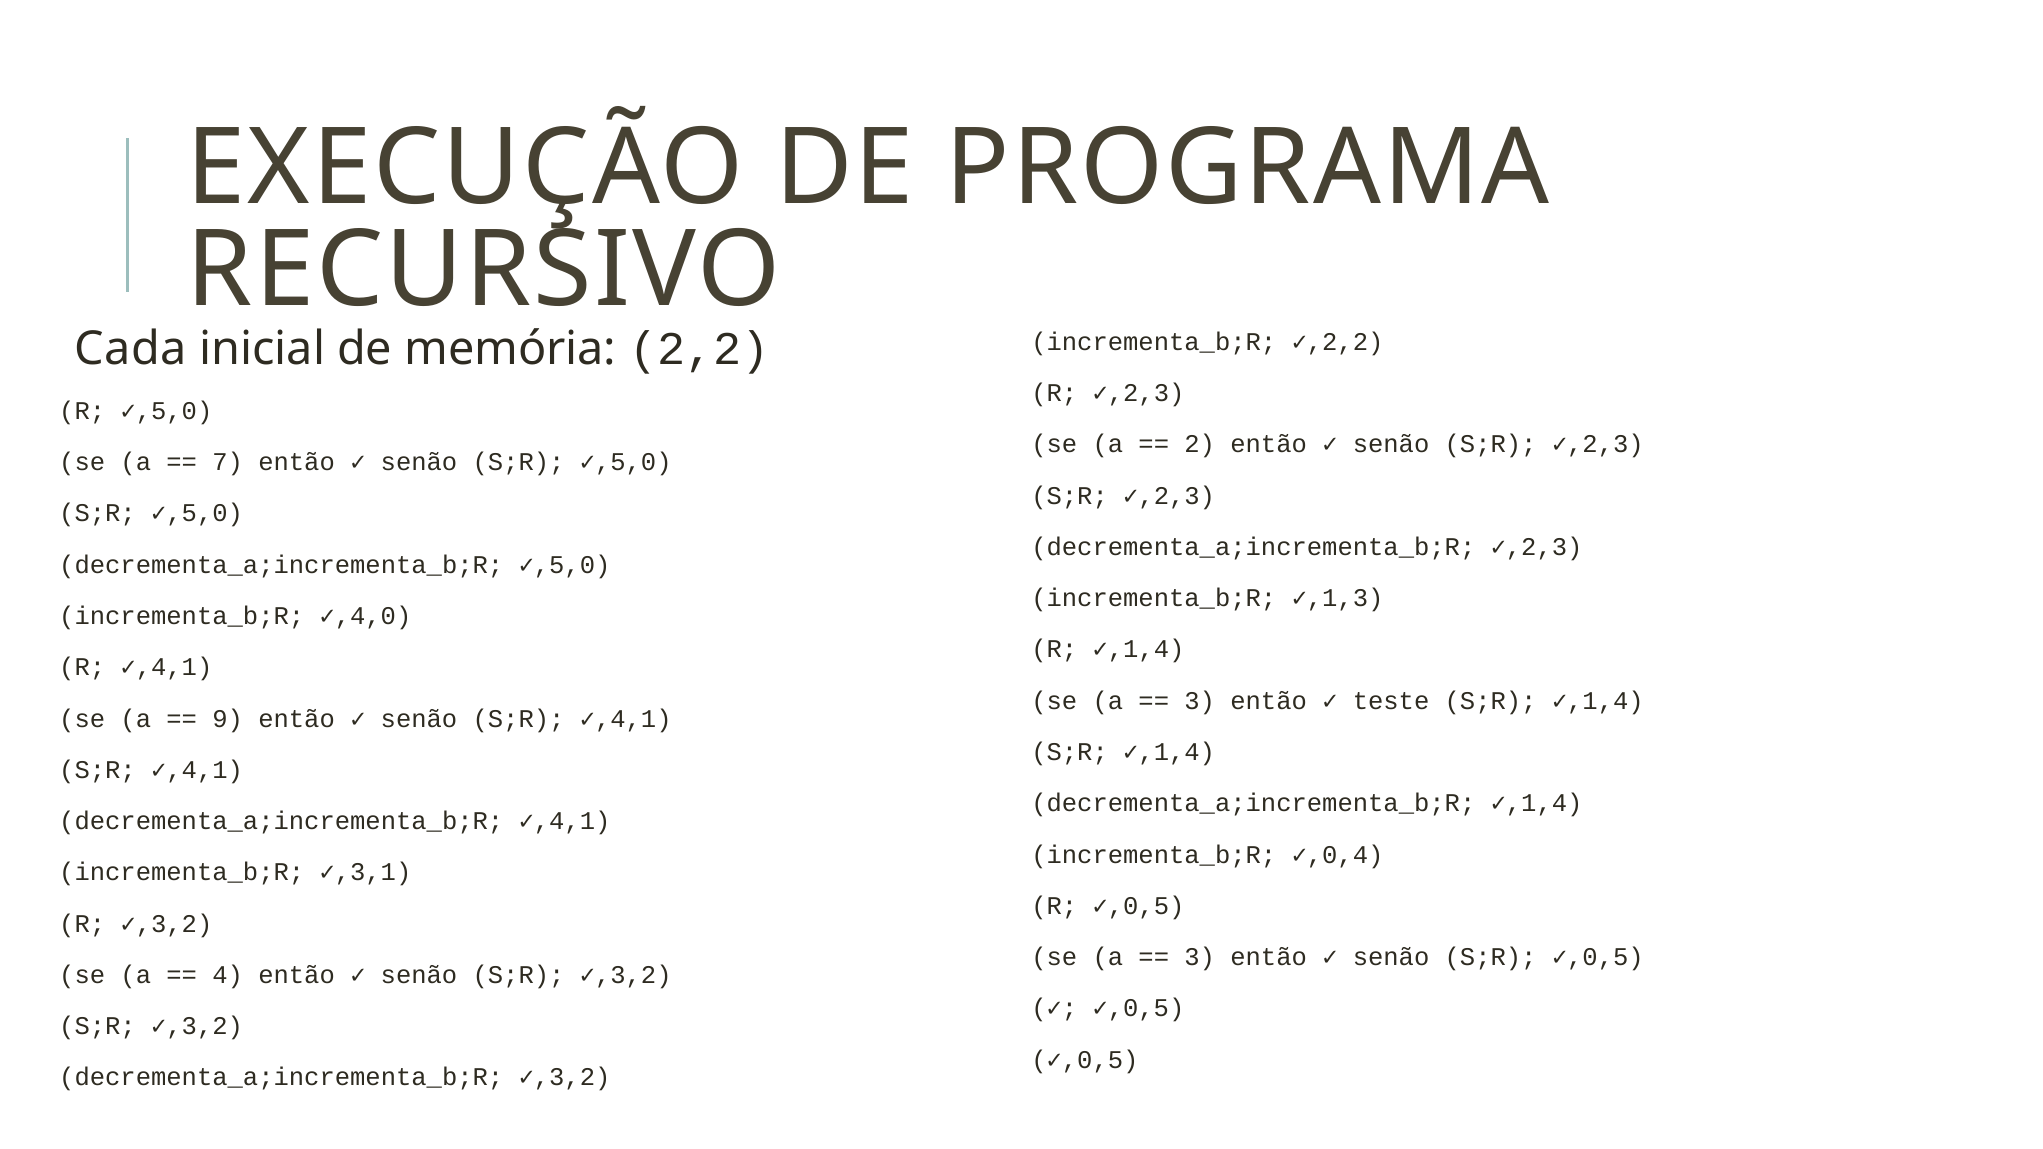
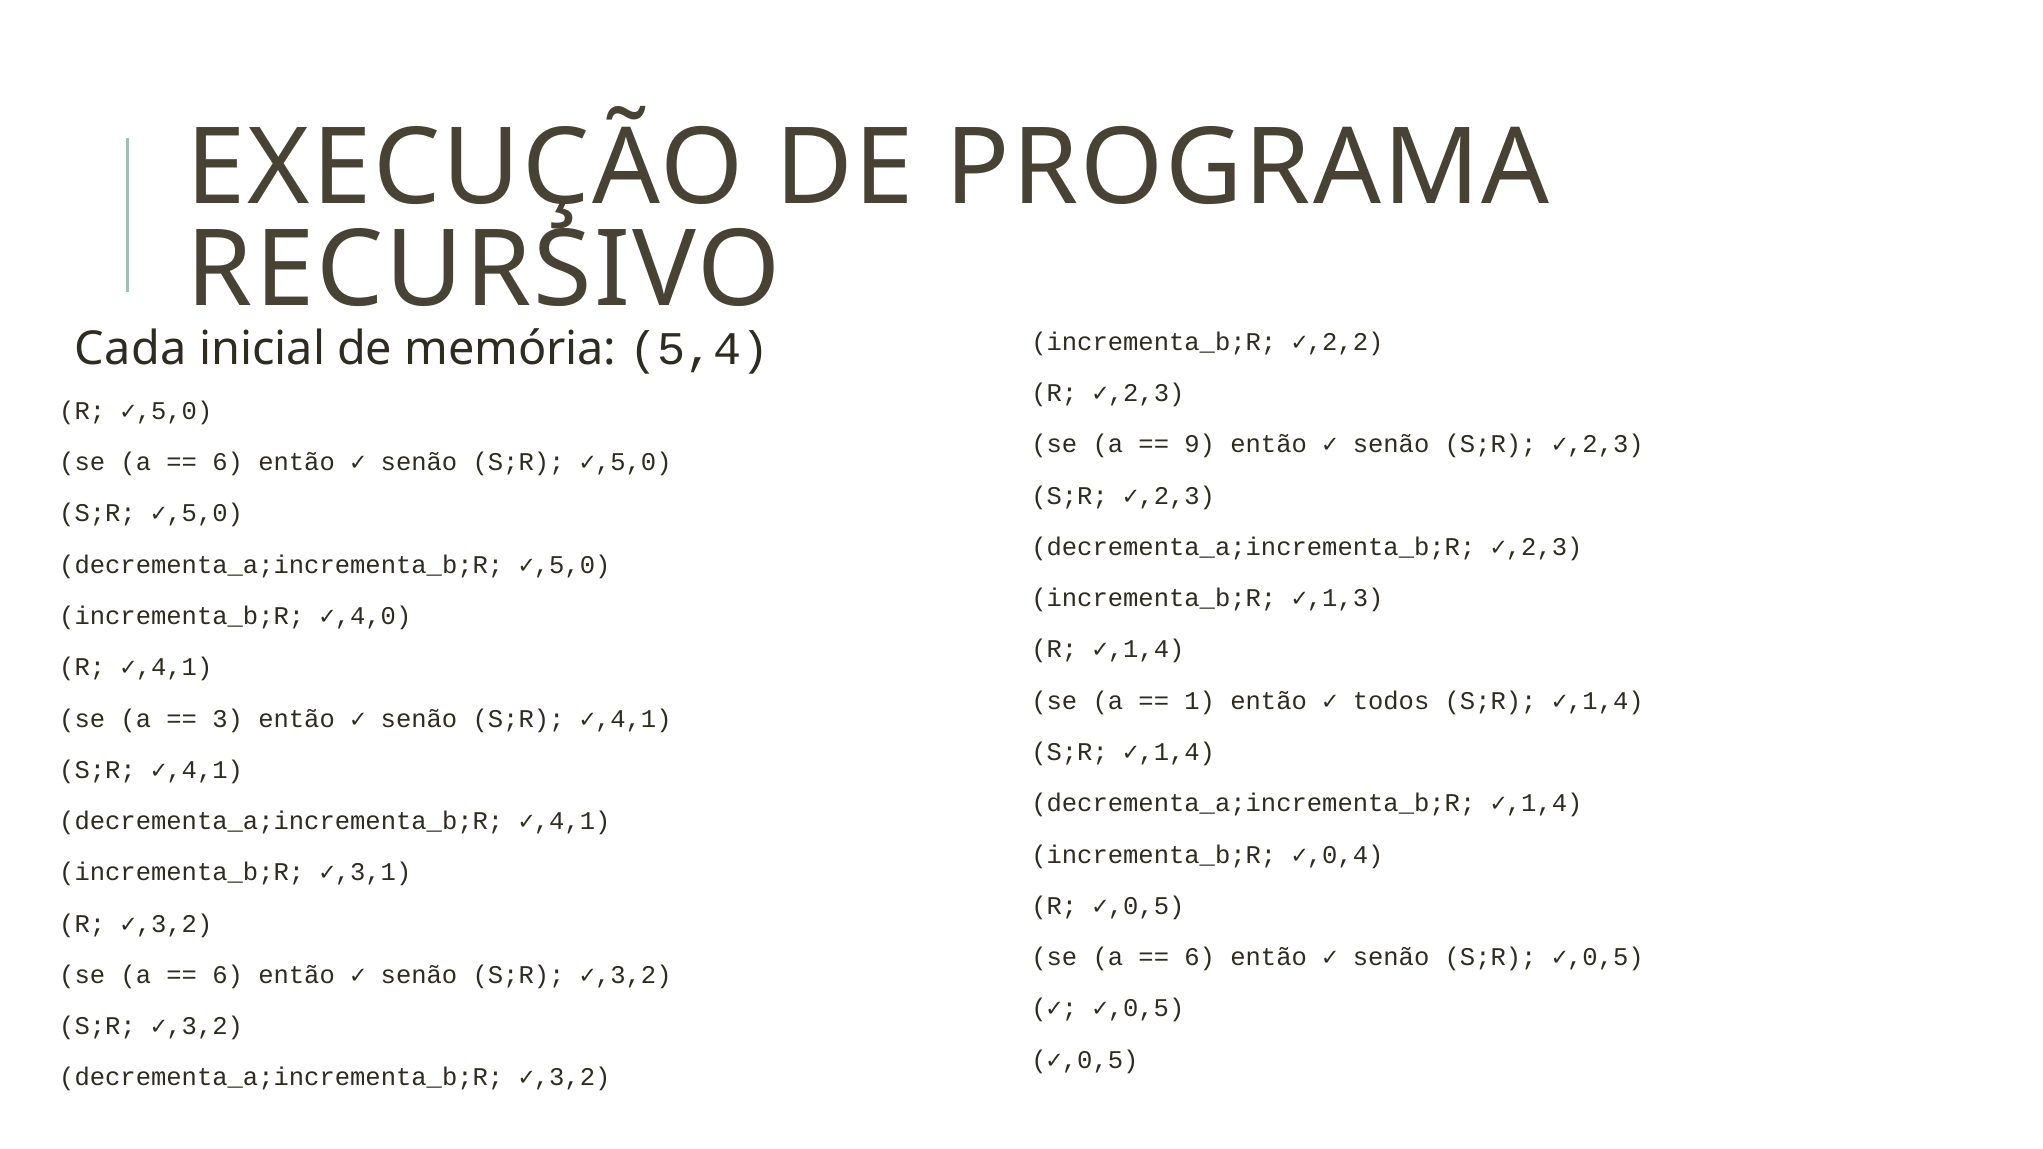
2,2: 2,2 -> 5,4 (699, 349)
2: 2 -> 9 (1200, 445)
7: 7 -> 6 (228, 462)
3: 3 -> 1 (1200, 701)
teste: teste -> todos (1391, 701)
9: 9 -> 3 (228, 719)
3: 3 -> 6 (1200, 957)
4: 4 -> 6 (228, 975)
